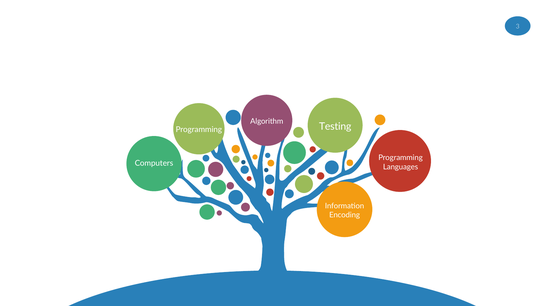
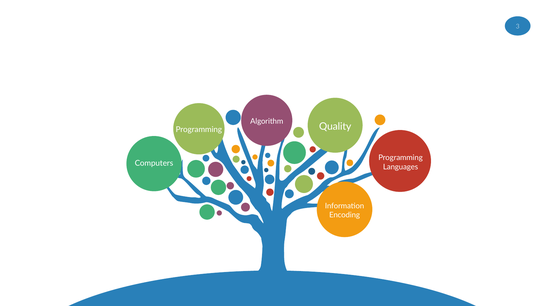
Testing: Testing -> Quality (335, 126)
